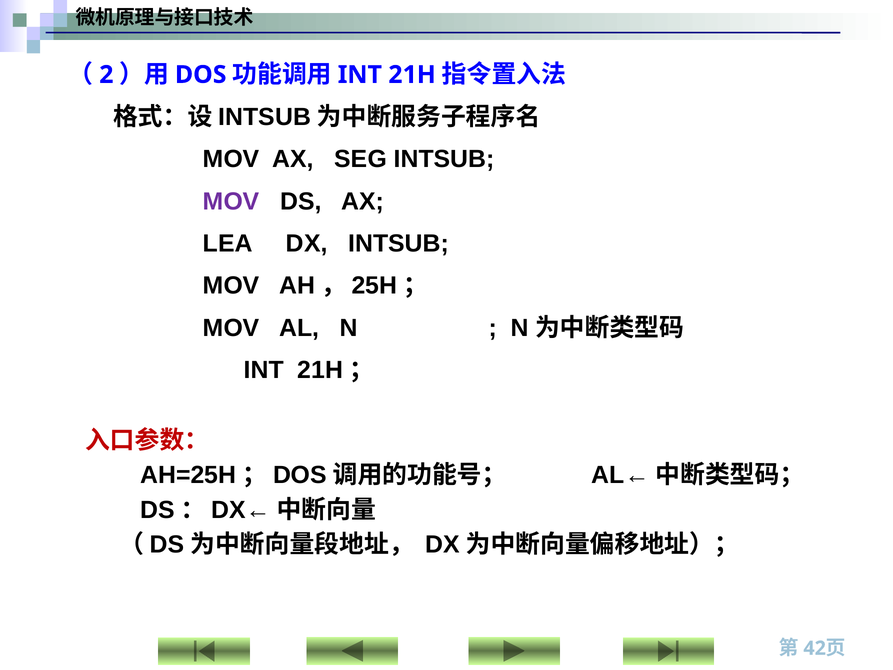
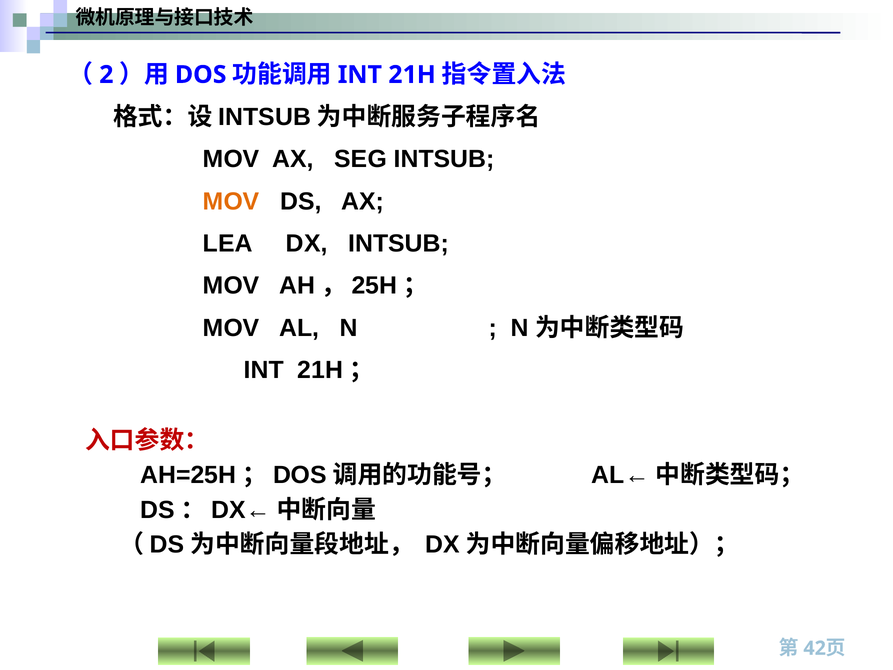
MOV colour: purple -> orange (231, 201)
